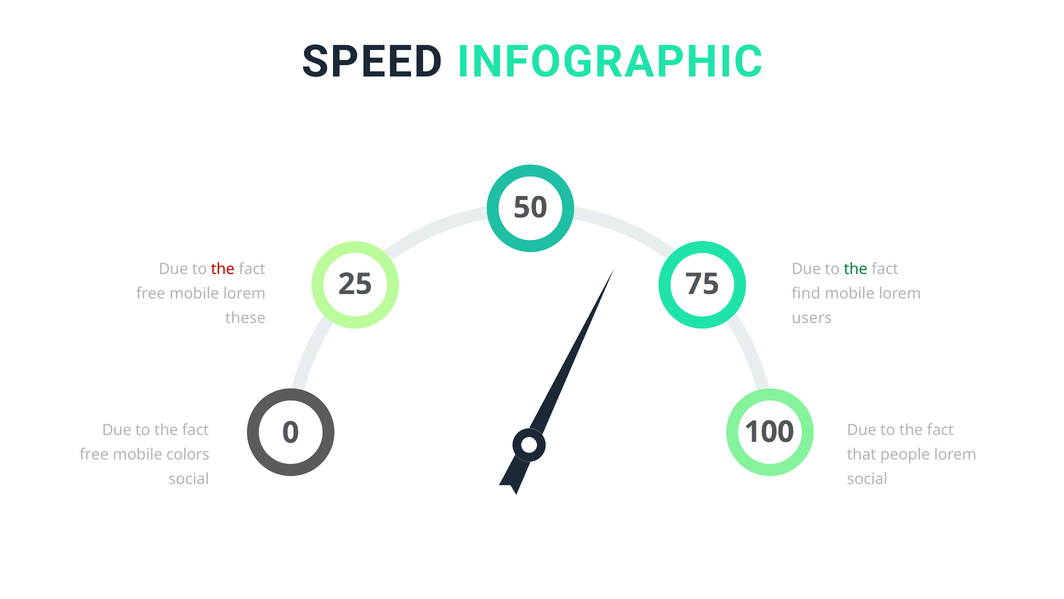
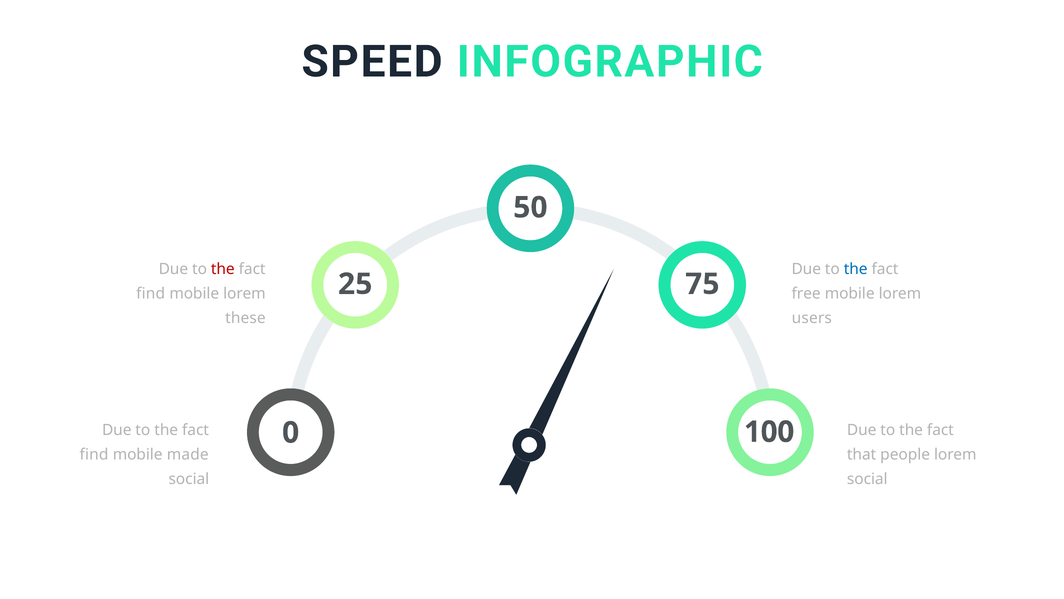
the colour: green -> blue (856, 269)
free: free -> find (151, 293)
find: find -> free (806, 293)
free: free -> find (94, 454)
colors: colors -> made (188, 454)
